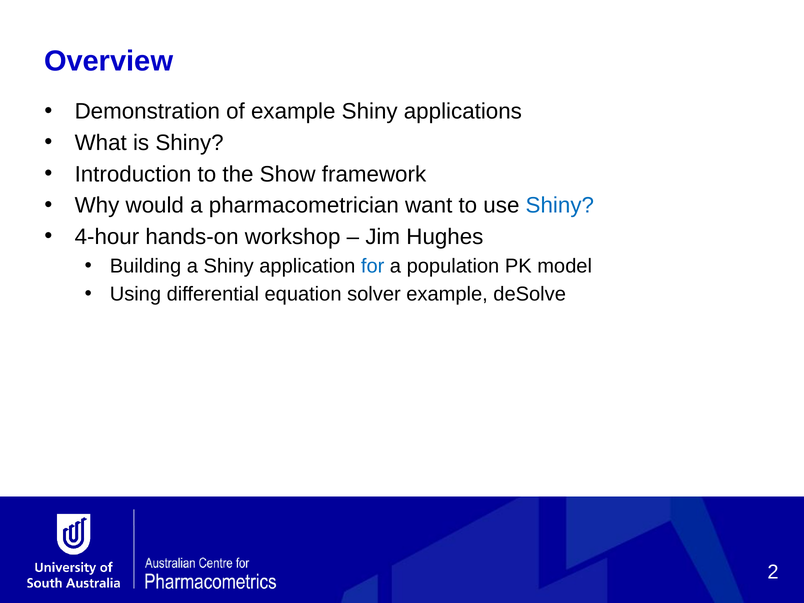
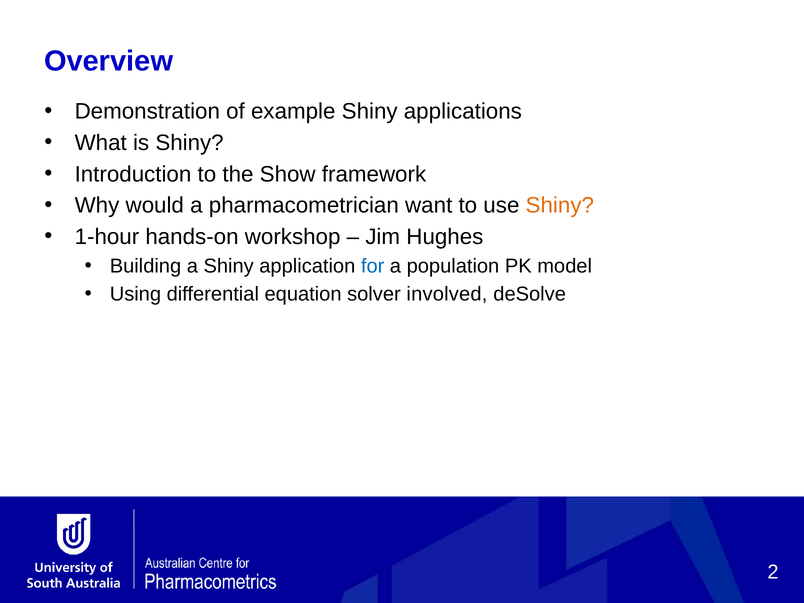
Shiny colour: blue -> orange (560, 205)
4-hour: 4-hour -> 1-hour (107, 237)
solver example: example -> involved (447, 294)
